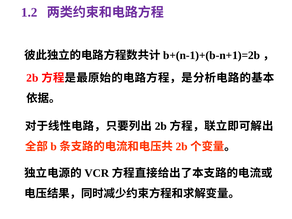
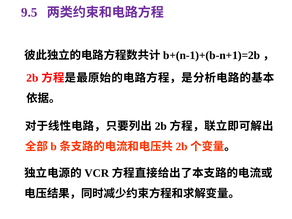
1.2: 1.2 -> 9.5 (29, 12)
